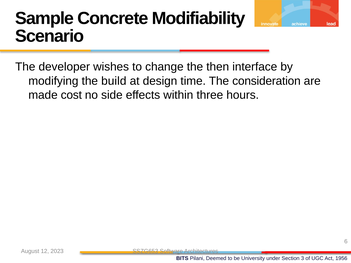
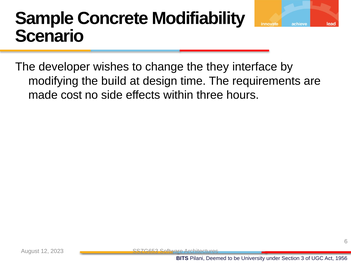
then: then -> they (218, 67)
consideration: consideration -> requirements (266, 81)
